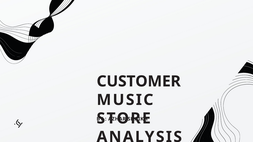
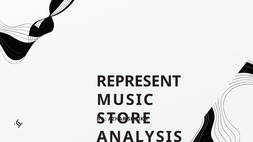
CUSTOMER: CUSTOMER -> REPRESENT (139, 82)
